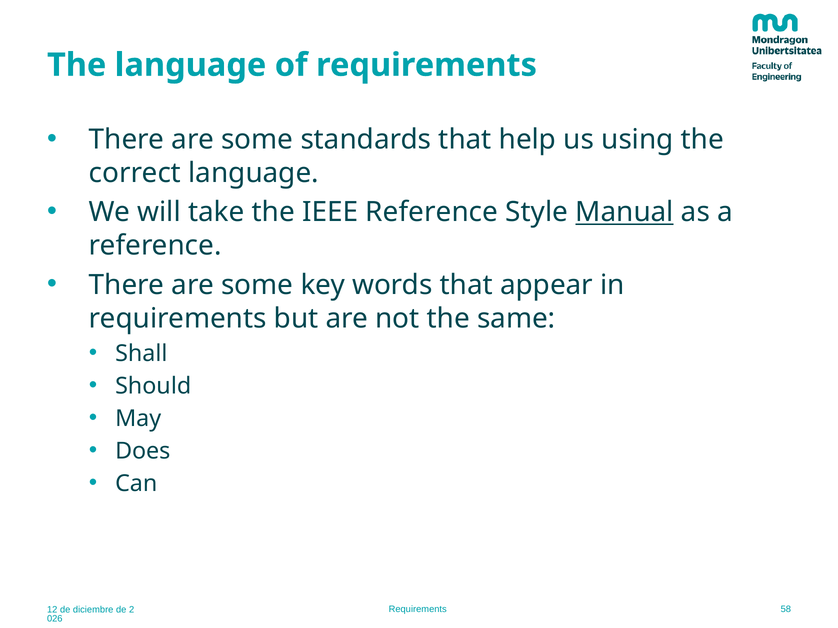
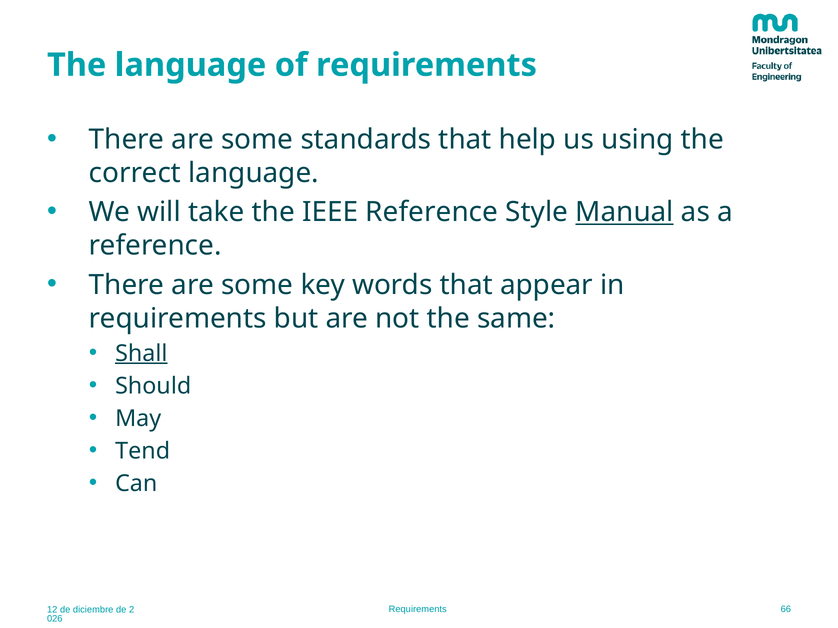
Shall underline: none -> present (141, 354)
Does: Does -> Tend (143, 451)
58: 58 -> 66 (786, 609)
